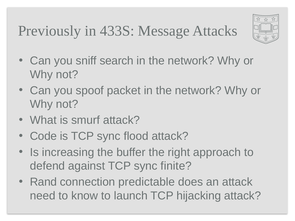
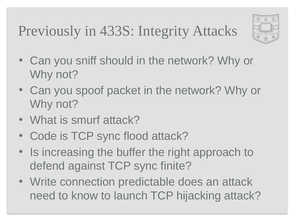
Message: Message -> Integrity (164, 31)
search: search -> should (117, 61)
Rand: Rand -> Write (43, 182)
